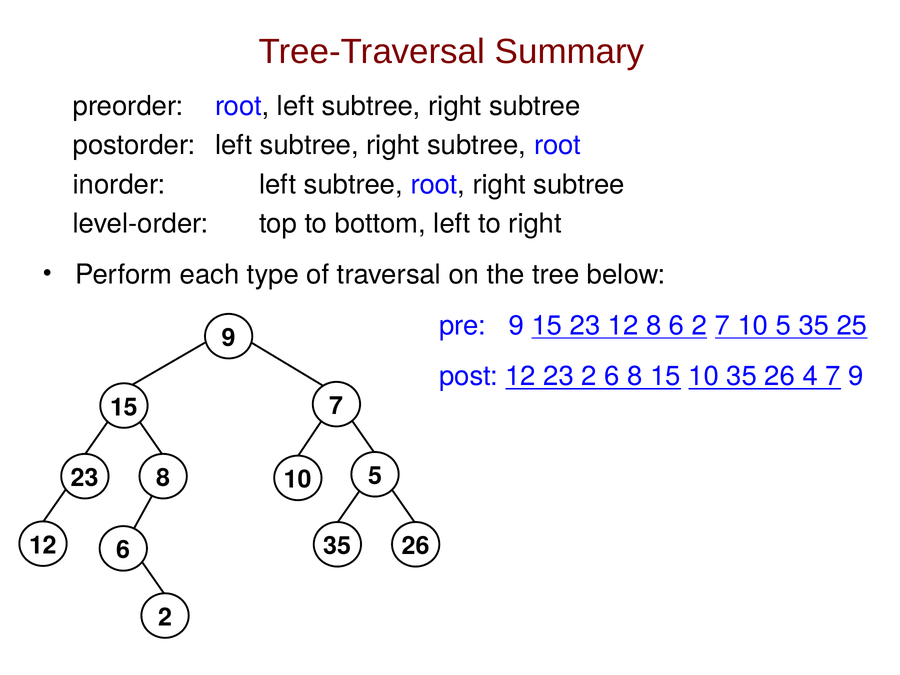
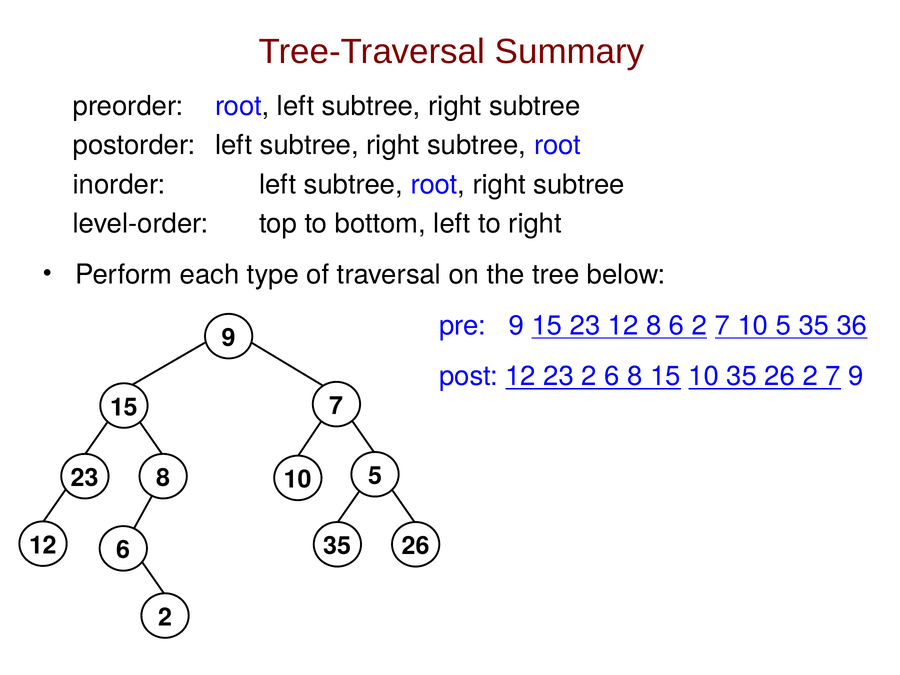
25: 25 -> 36 (852, 325)
26 4: 4 -> 2 (810, 376)
